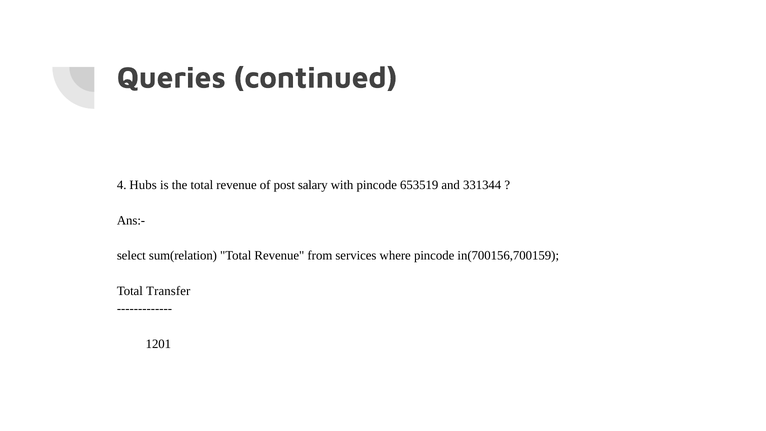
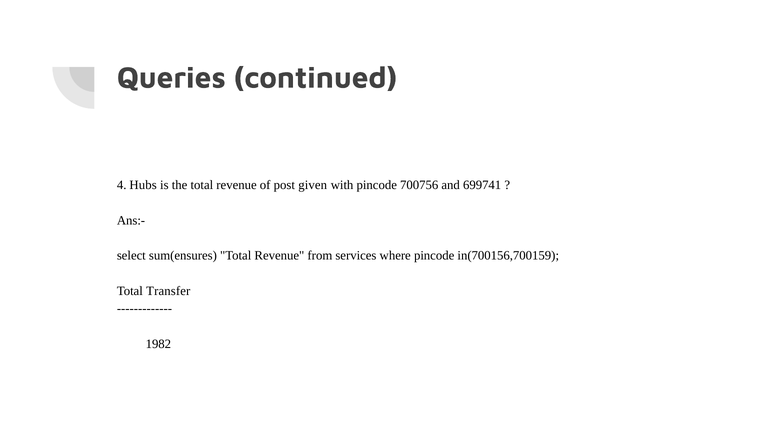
salary: salary -> given (313, 185)
653519: 653519 -> 700756 (419, 185)
331344: 331344 -> 699741 (482, 185)
sum(relation: sum(relation -> sum(ensures (183, 256)
1201: 1201 -> 1982 (158, 344)
